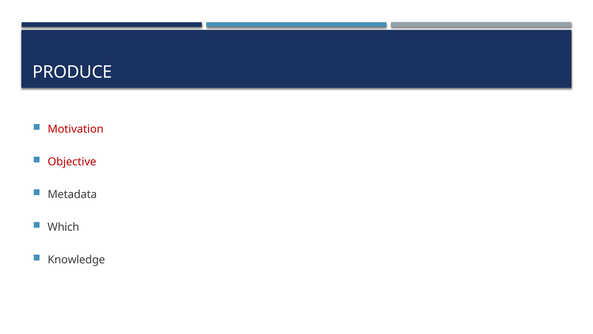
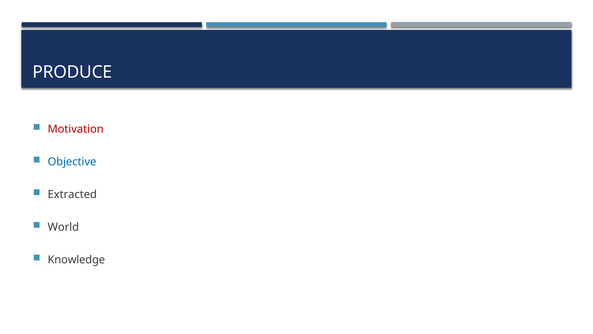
Objective colour: red -> blue (72, 162)
Metadata: Metadata -> Extracted (72, 194)
Which: Which -> World (63, 227)
